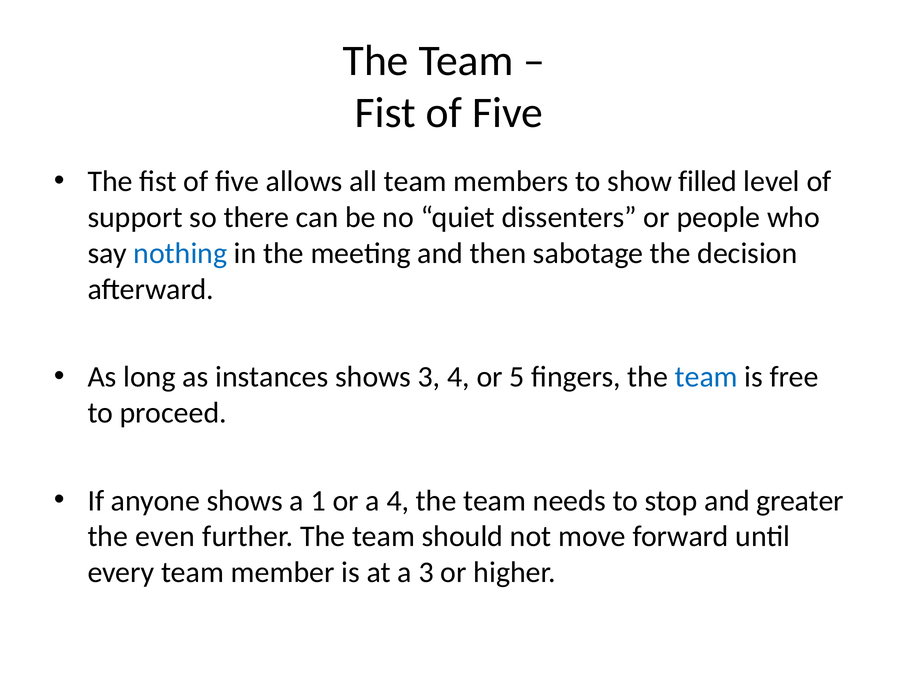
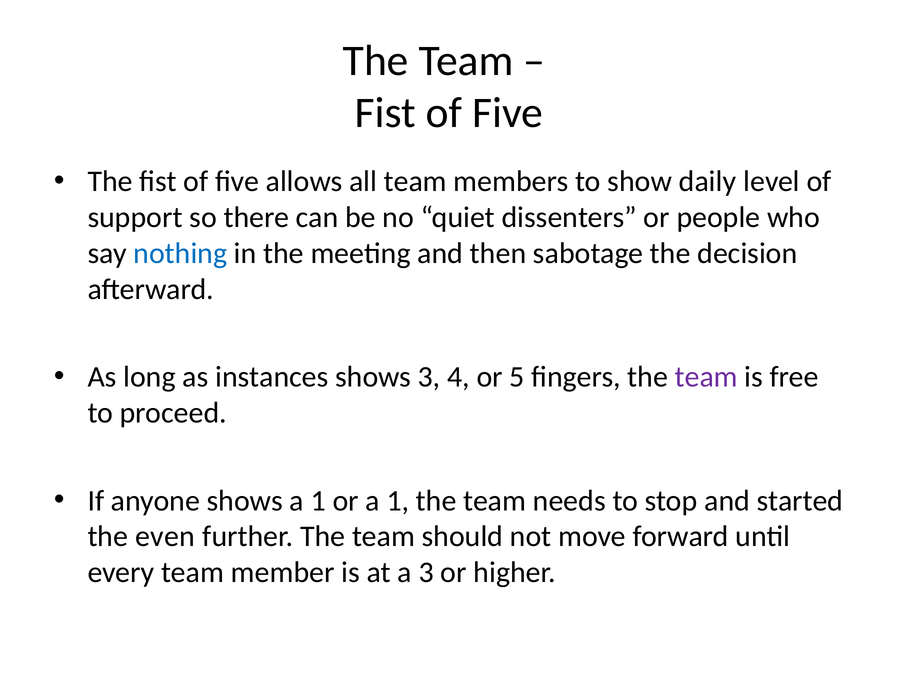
filled: filled -> daily (708, 182)
team colour: blue -> purple (706, 377)
or a 4: 4 -> 1 (398, 501)
greater: greater -> started (800, 501)
